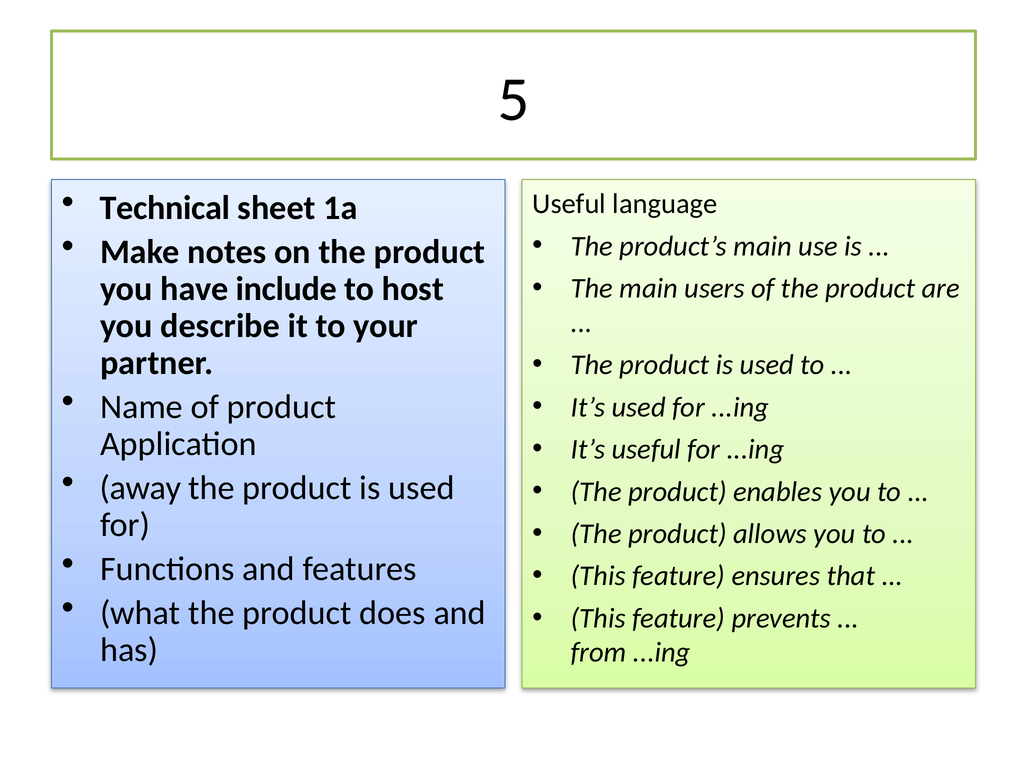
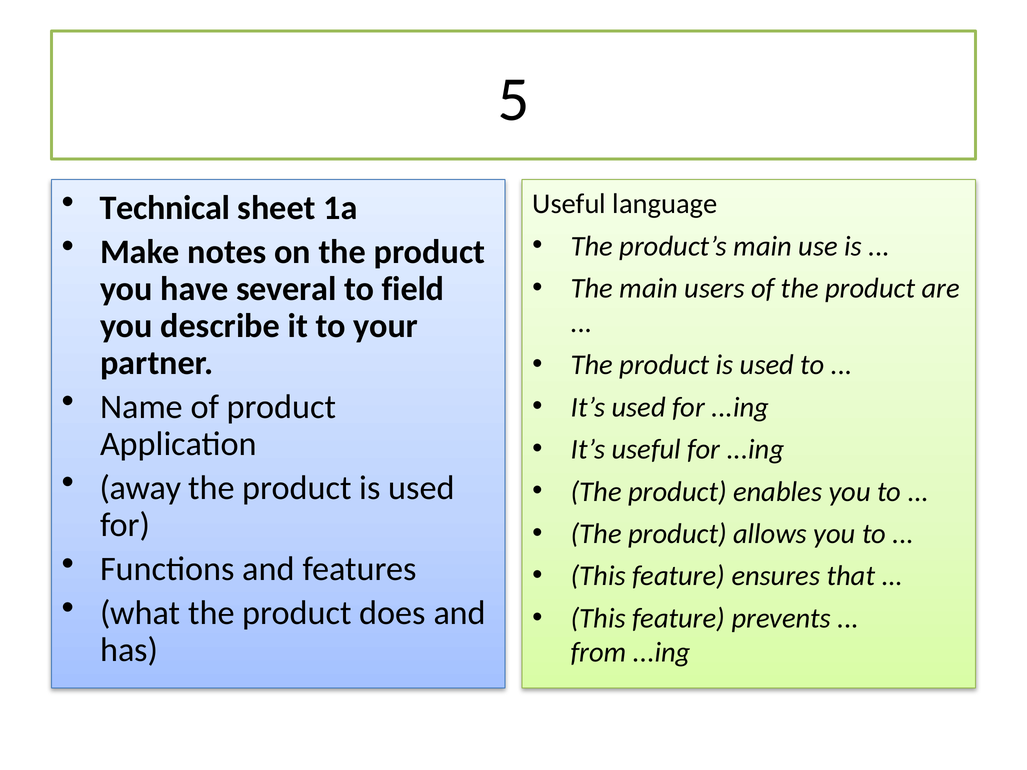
include: include -> several (286, 289)
host: host -> field (413, 289)
